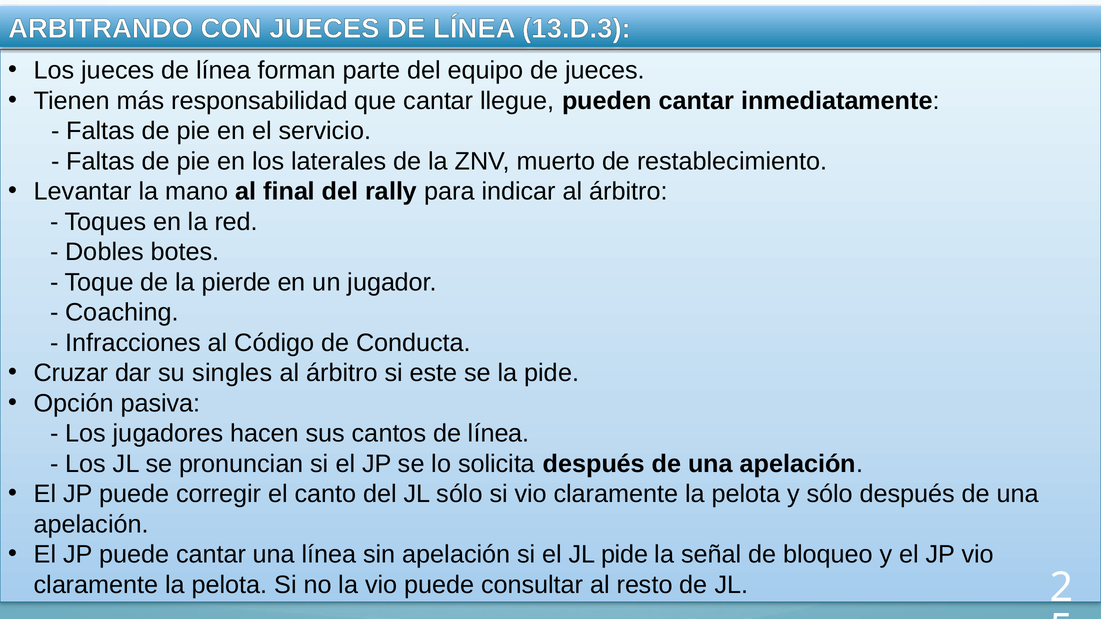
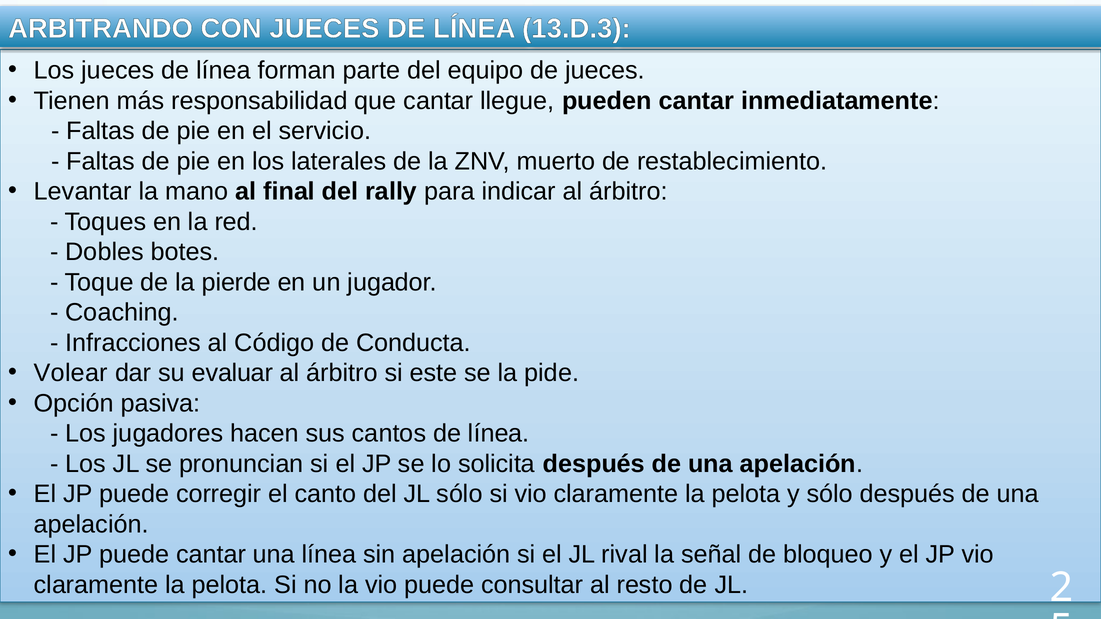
Cruzar: Cruzar -> Volear (71, 373)
singles: singles -> evaluar (233, 373)
JL pide: pide -> rival (625, 555)
